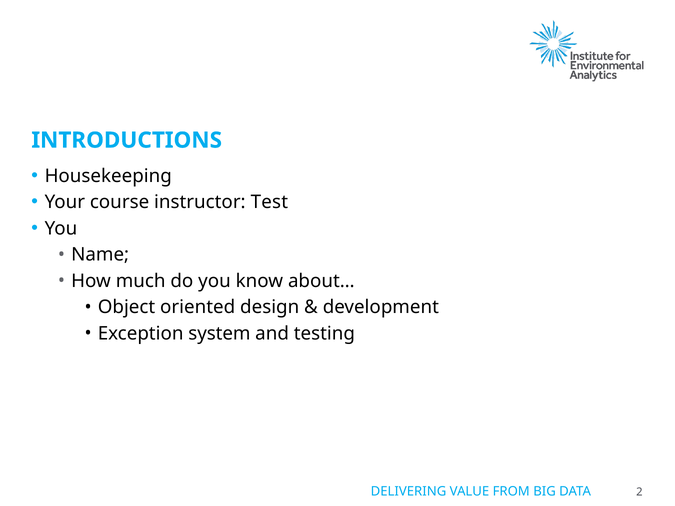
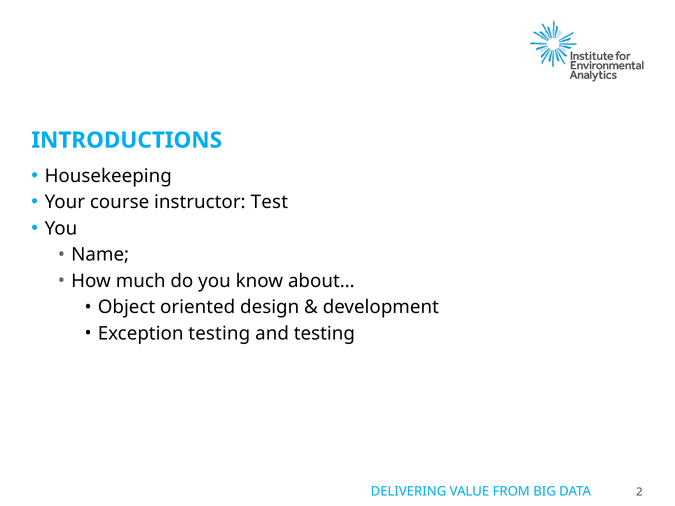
Exception system: system -> testing (219, 334)
